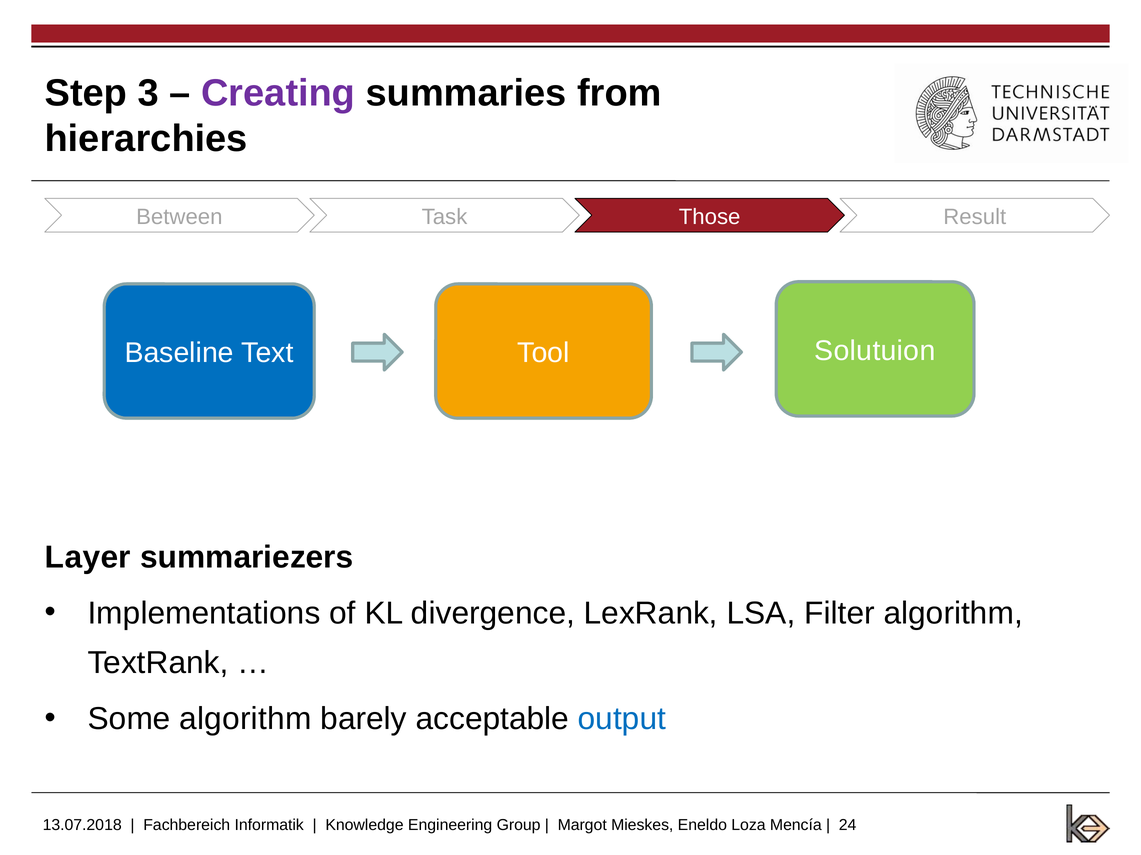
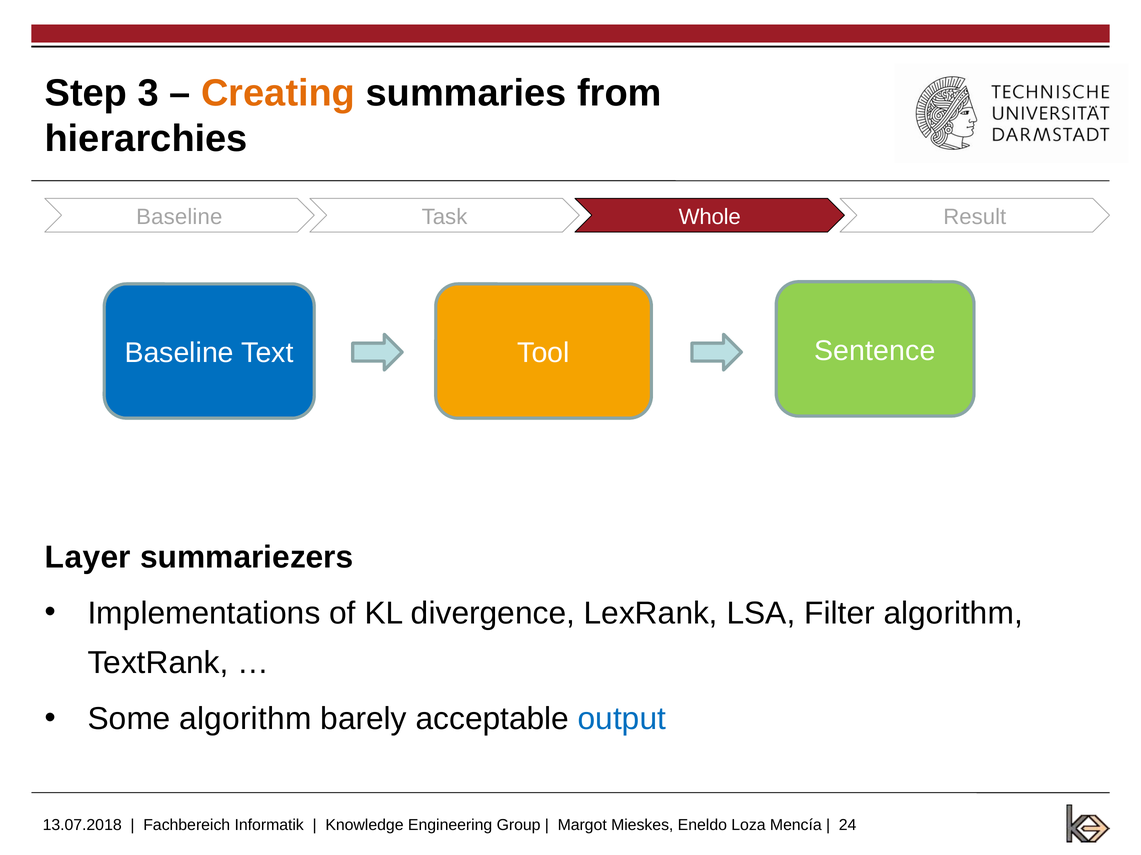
Creating colour: purple -> orange (278, 93)
Between: Between -> Baseline (179, 217)
Those: Those -> Whole (710, 217)
Solutuion: Solutuion -> Sentence (875, 351)
